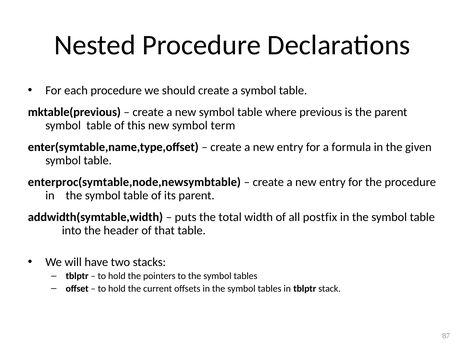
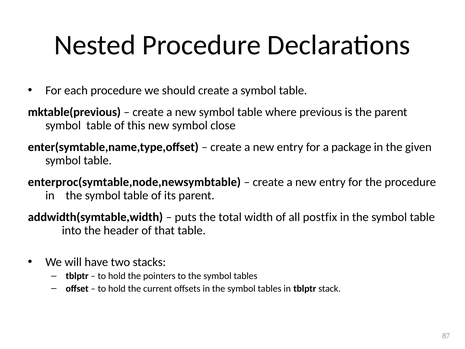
term: term -> close (223, 125)
formula: formula -> package (351, 147)
